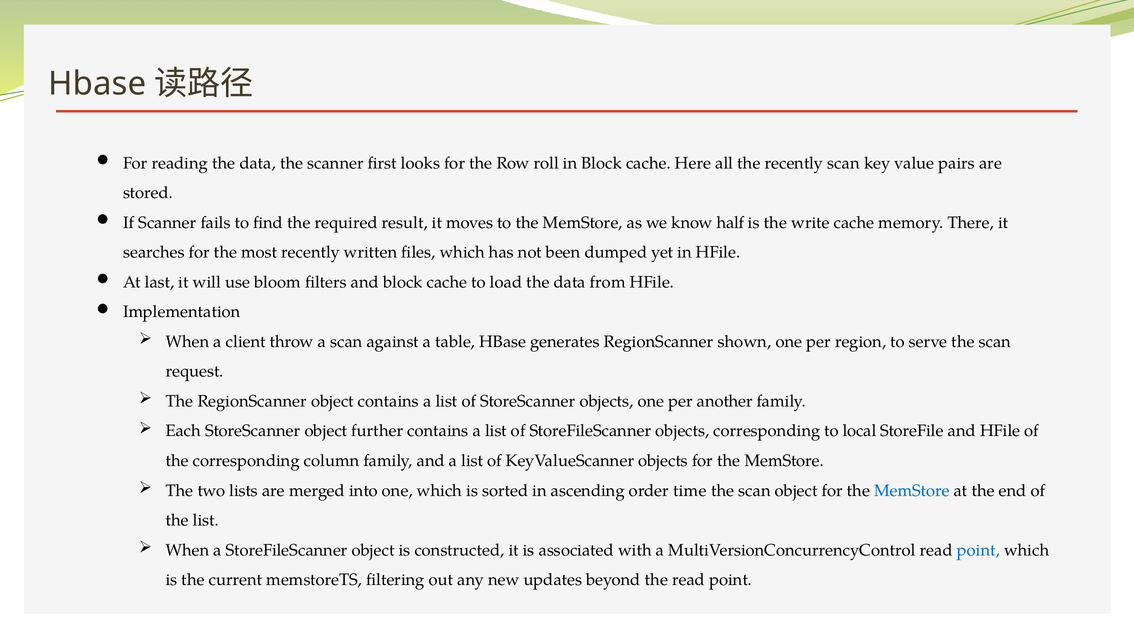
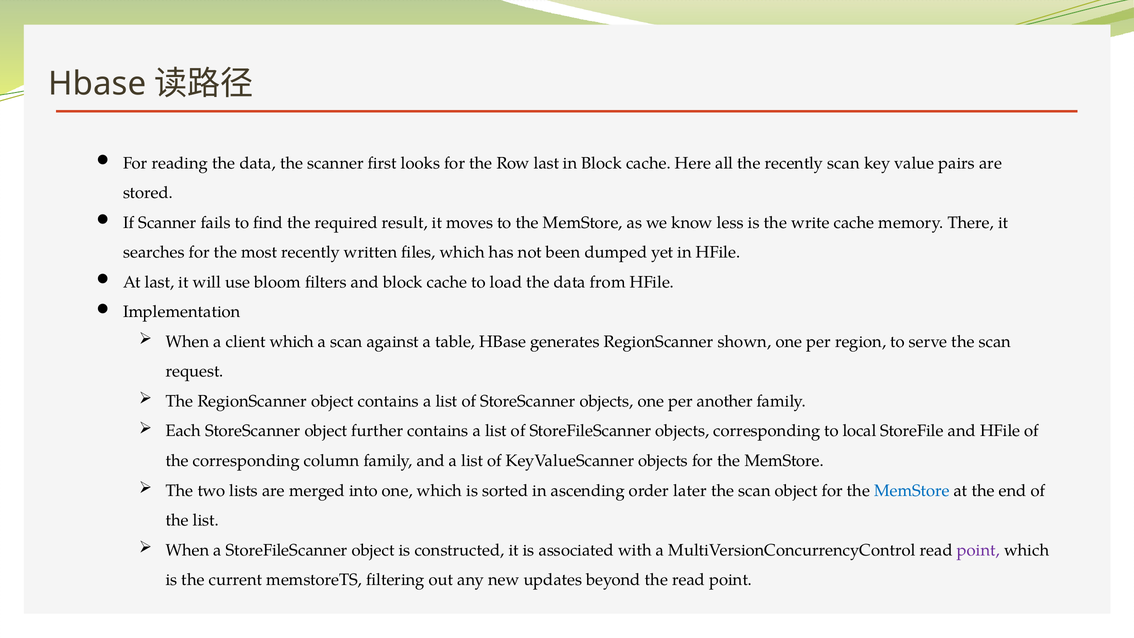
Row roll: roll -> last (546, 163)
half: half -> less (730, 223)
client throw: throw -> which (292, 342)
time: time -> later (690, 490)
point colour: blue -> purple (978, 550)
